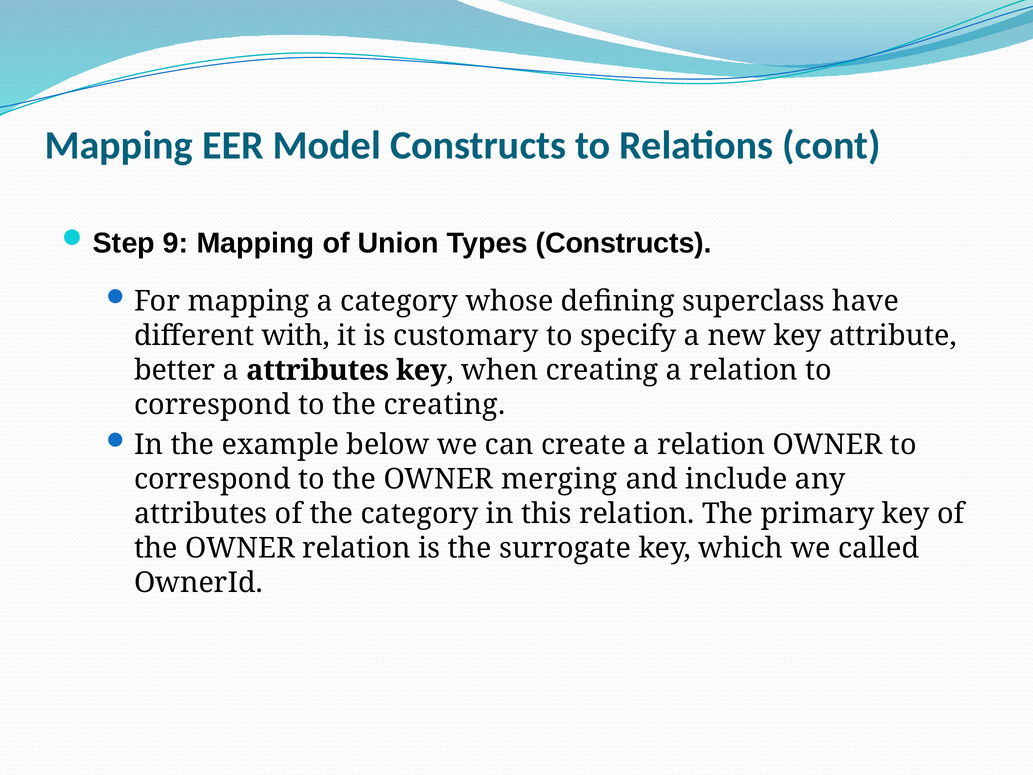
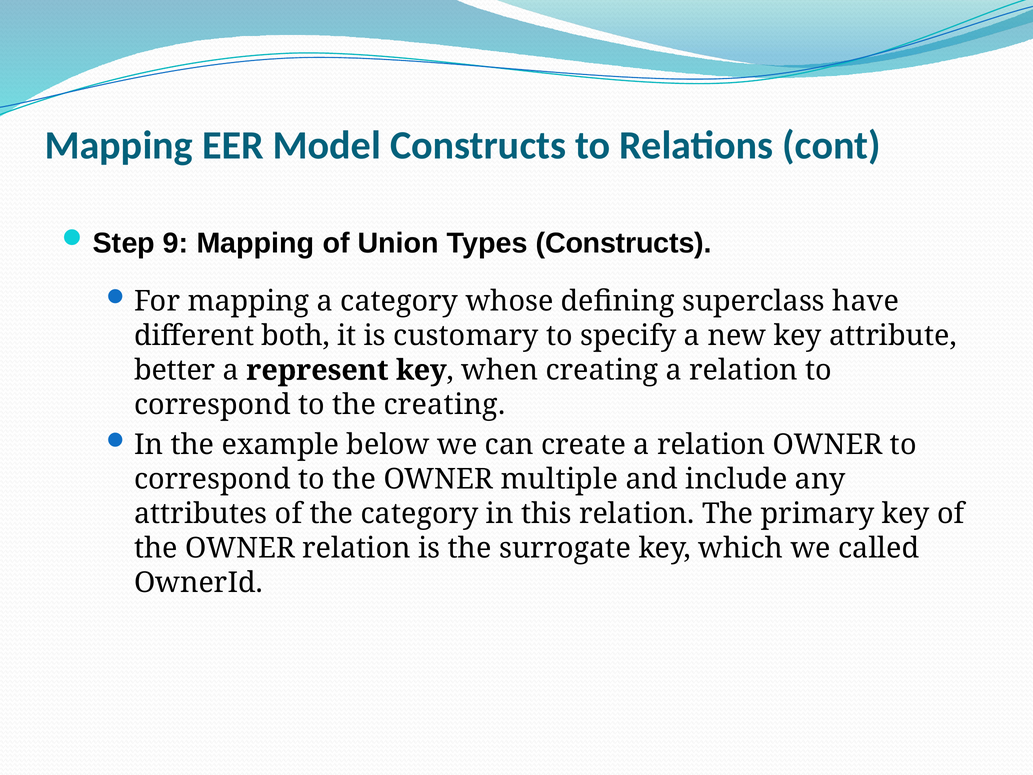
with: with -> both (296, 336)
a attributes: attributes -> represent (317, 370)
merging: merging -> multiple (559, 479)
